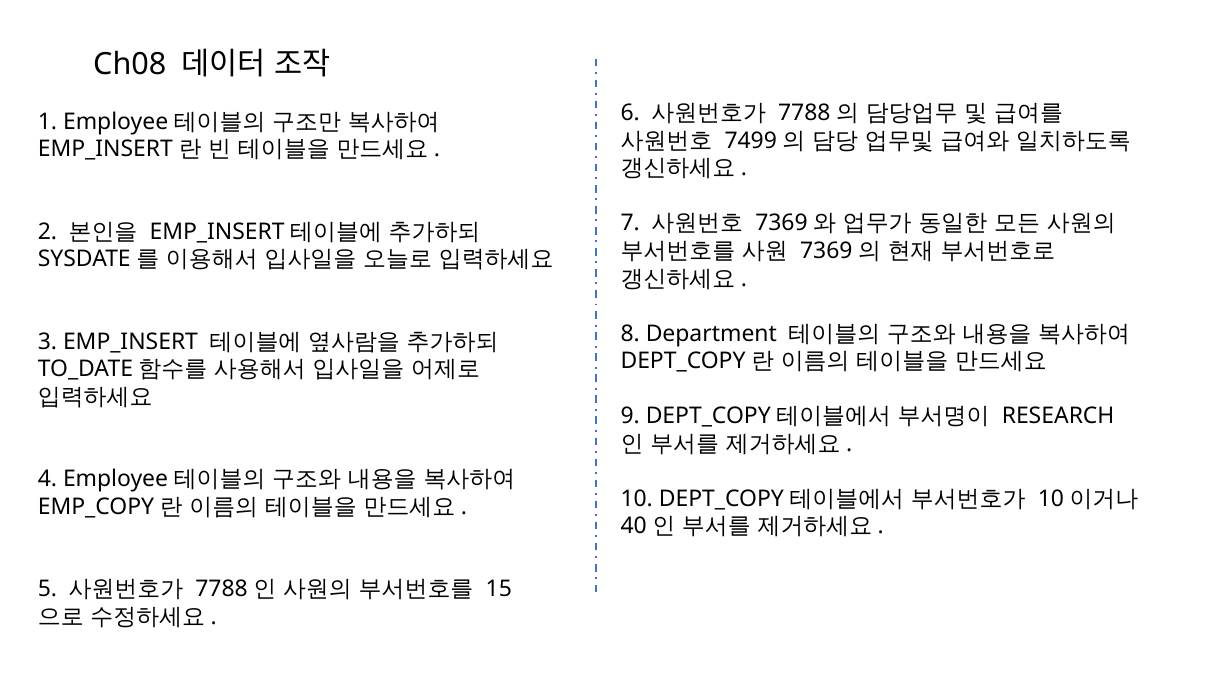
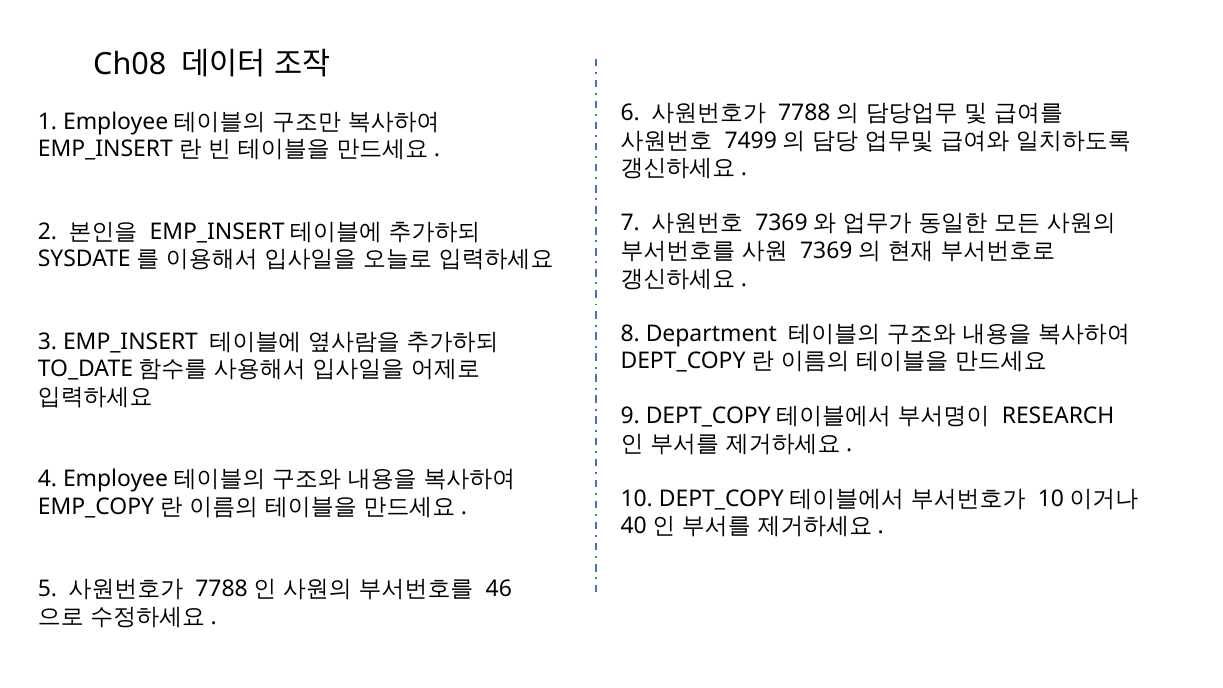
15: 15 -> 46 (499, 589)
